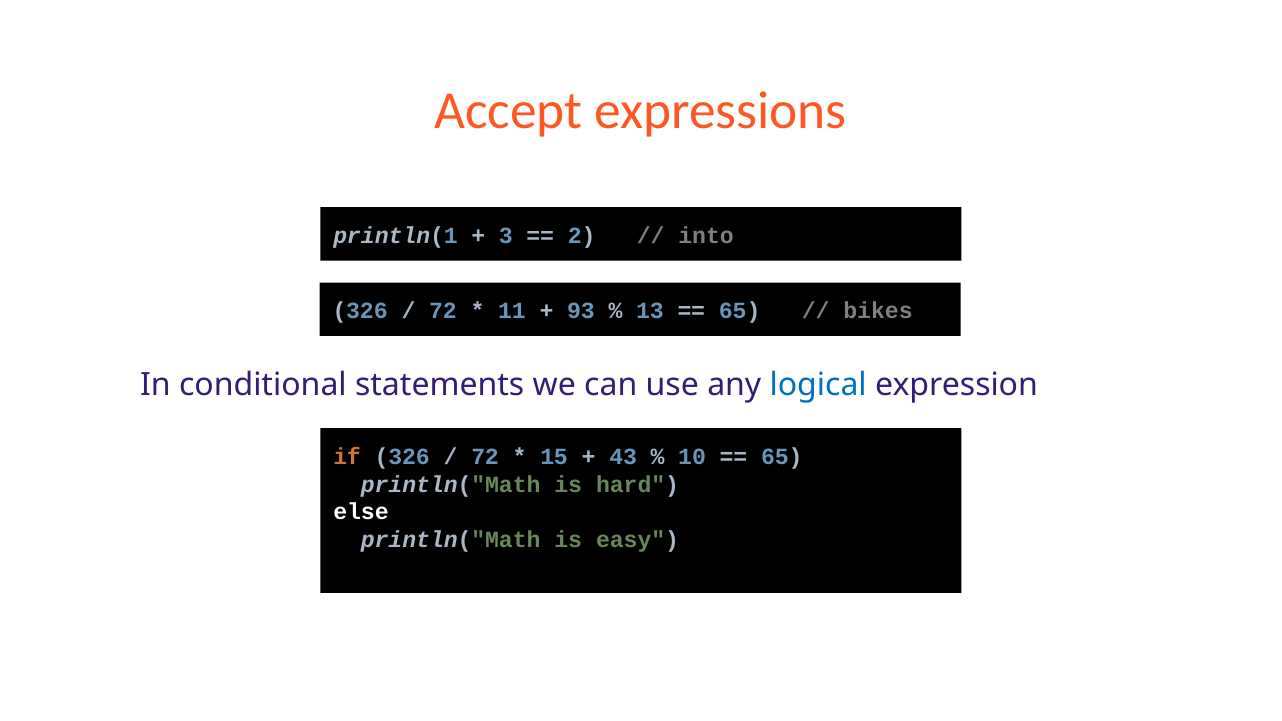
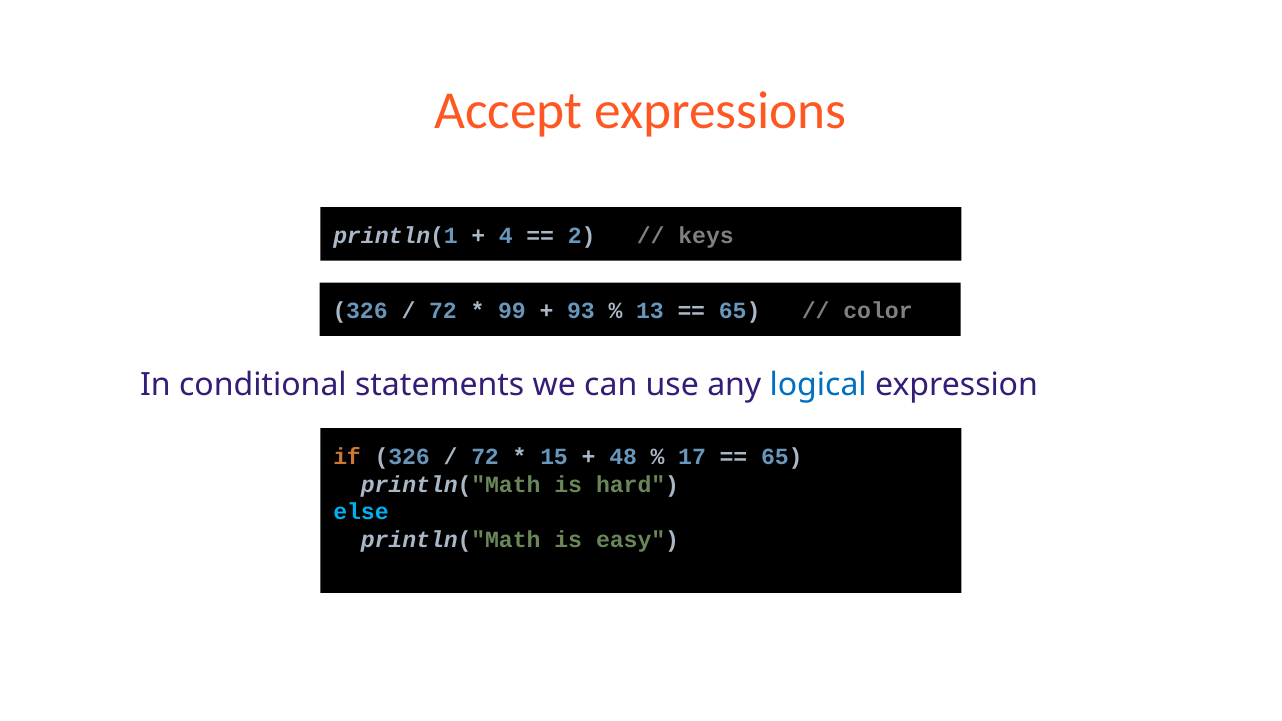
3: 3 -> 4 (506, 236)
into: into -> keys (706, 236)
11: 11 -> 99 (512, 311)
bikes: bikes -> color (878, 311)
43: 43 -> 48 (623, 457)
10: 10 -> 17 (692, 457)
else colour: white -> light blue (361, 512)
